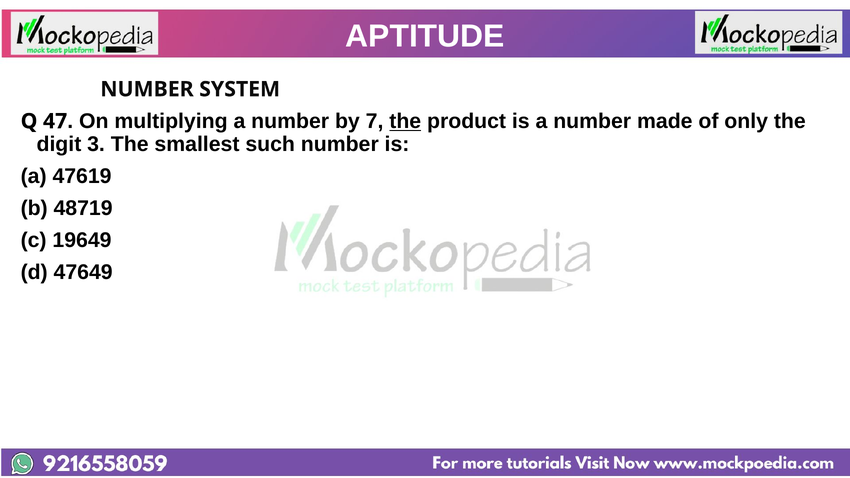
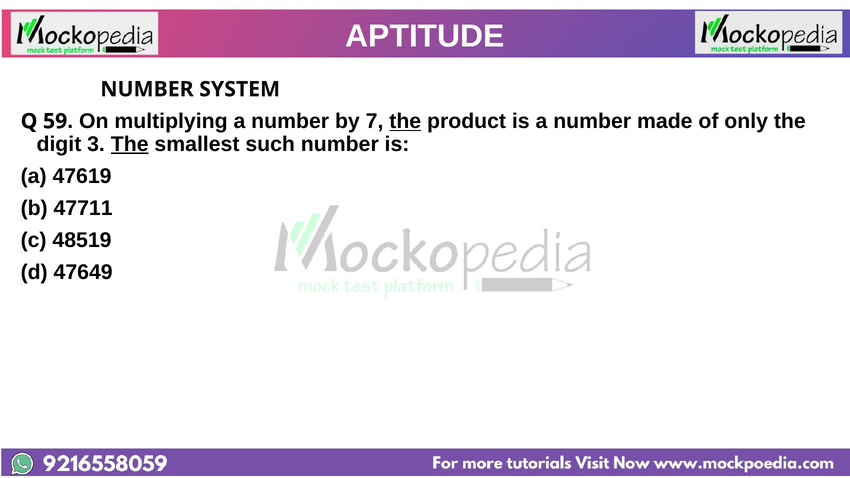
47: 47 -> 59 (55, 121)
The underline: none -> present (130, 144)
48719: 48719 -> 47711 (83, 208)
19649: 19649 -> 48519 (82, 240)
